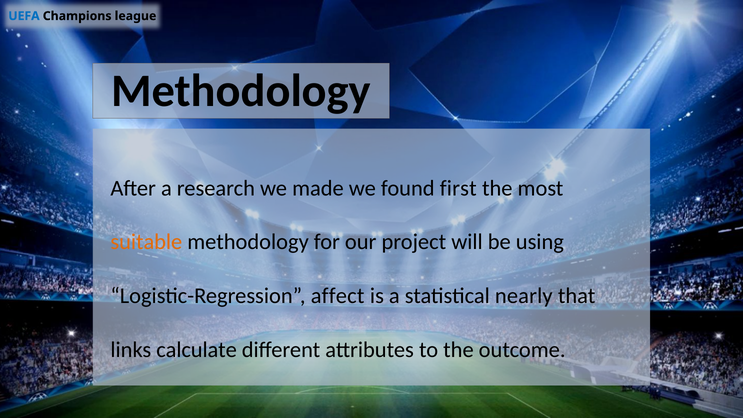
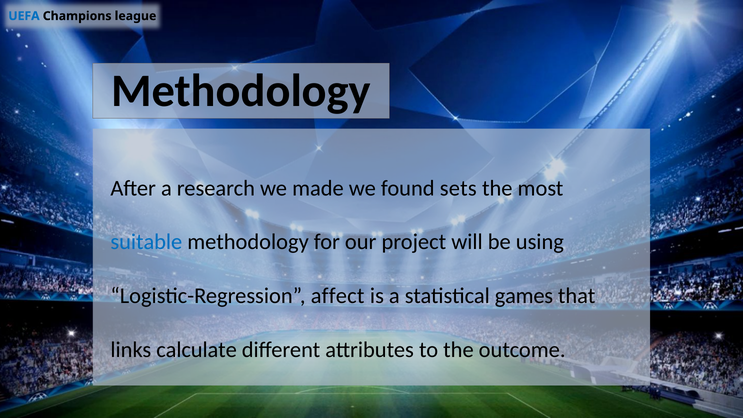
first: first -> sets (458, 188)
suitable colour: orange -> blue (146, 242)
nearly: nearly -> games (524, 296)
